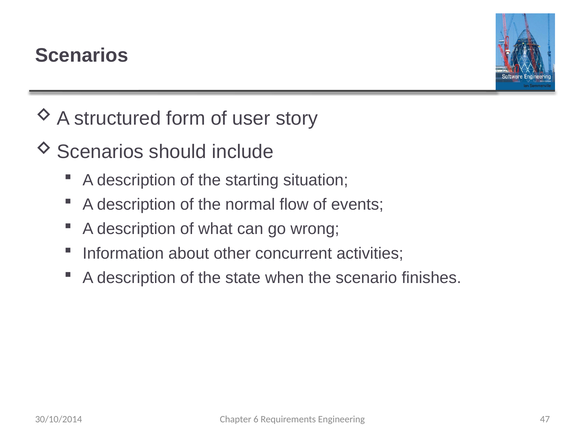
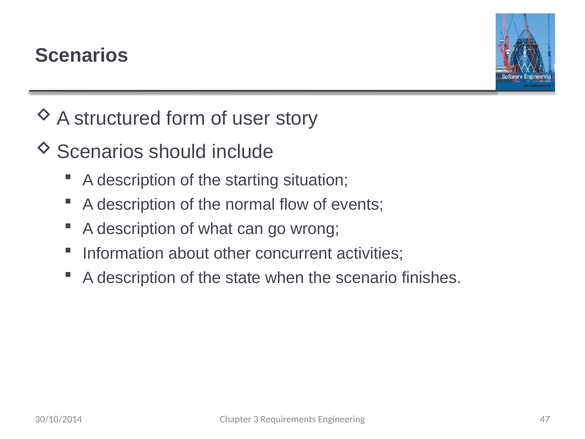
6: 6 -> 3 (256, 419)
